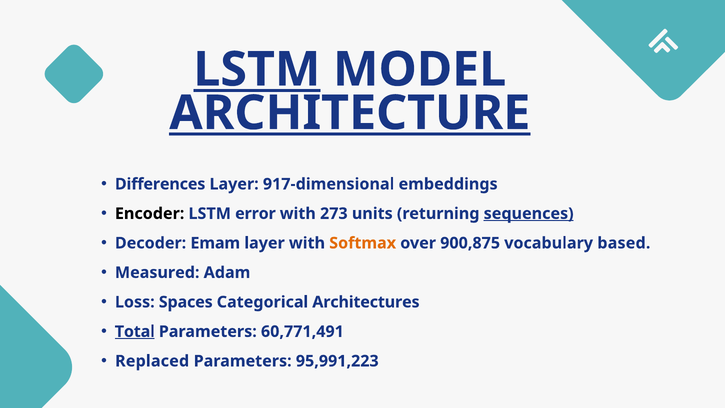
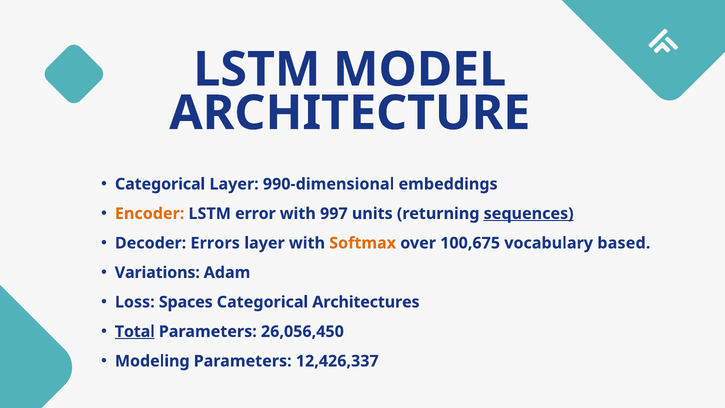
LSTM underline: present -> none (257, 70)
ARCHITECTURE underline: present -> none (350, 113)
Differences: Differences -> Categorical (160, 184)
917-dimensional: 917-dimensional -> 990-dimensional (329, 184)
Encoder colour: black -> orange (150, 213)
273: 273 -> 997 (334, 213)
Emam: Emam -> Errors (215, 243)
900,875: 900,875 -> 100,675 (470, 243)
Measured: Measured -> Variations (157, 272)
60,771,491: 60,771,491 -> 26,056,450 (302, 331)
Replaced: Replaced -> Modeling (152, 361)
95,991,223: 95,991,223 -> 12,426,337 (337, 361)
